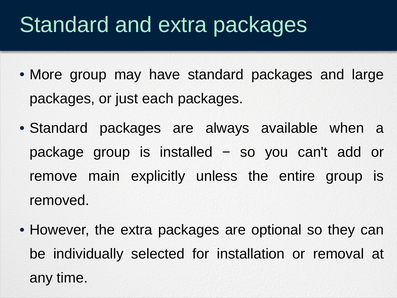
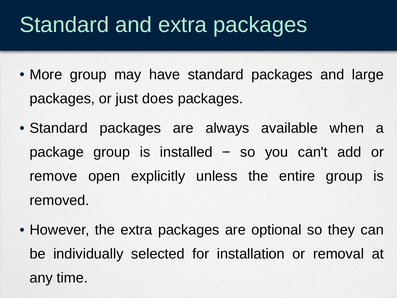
each: each -> does (158, 98)
main: main -> open (104, 176)
